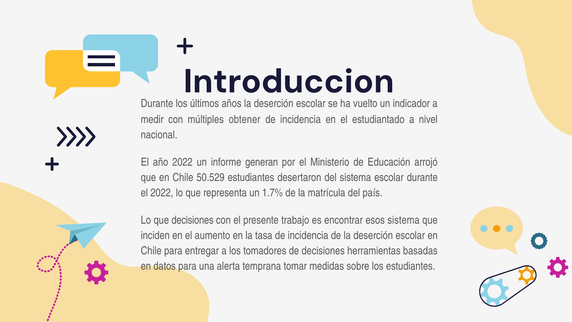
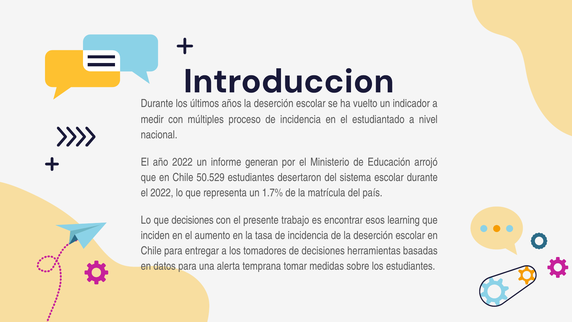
obtener: obtener -> proceso (245, 120)
esos sistema: sistema -> learning (404, 220)
